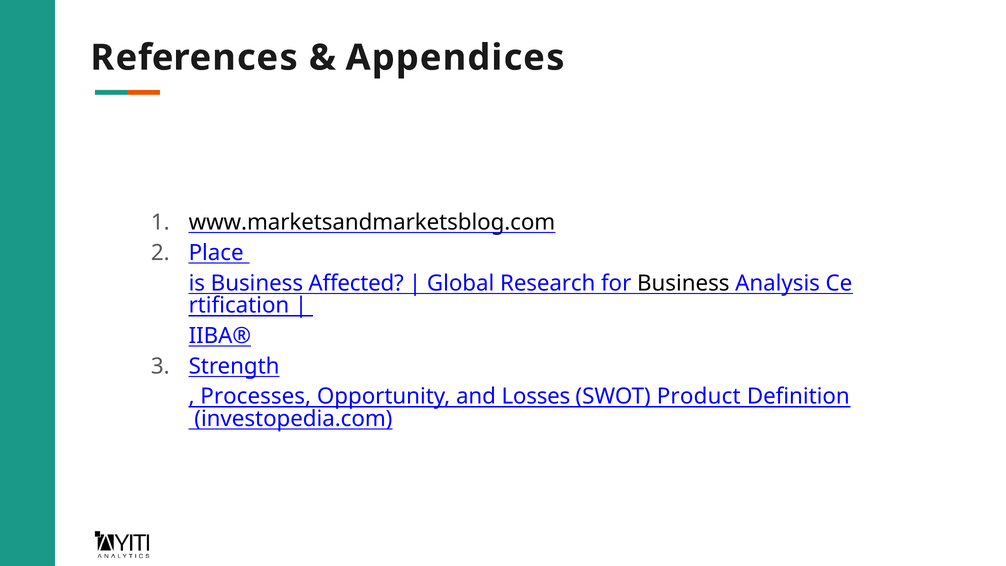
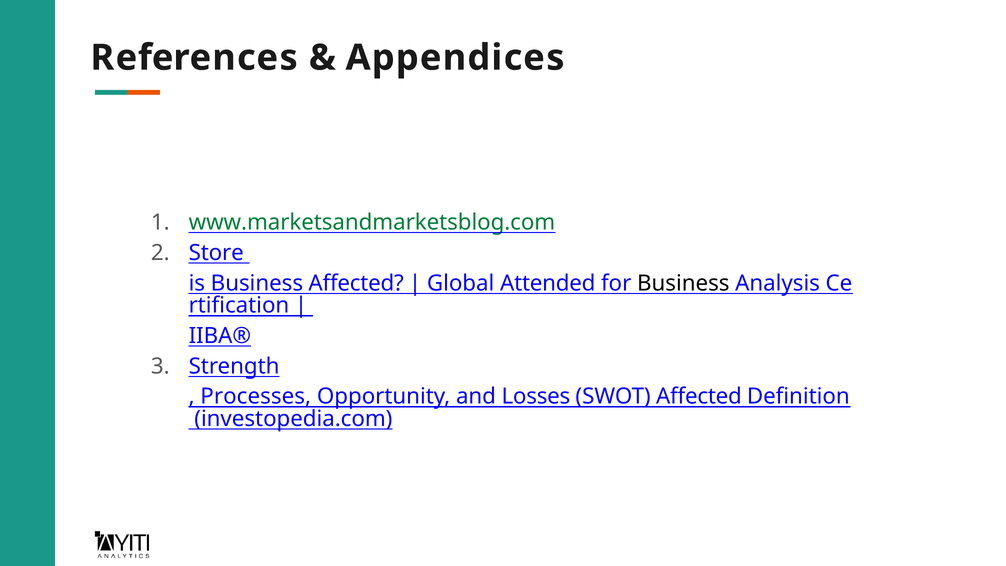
www.marketsandmarketsblog.com colour: black -> green (372, 222)
Place: Place -> Store (216, 253)
Research: Research -> Attended (548, 283)
SWOT Product: Product -> Affected (699, 396)
